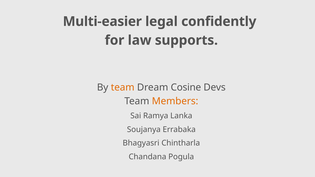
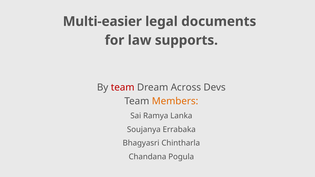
confidently: confidently -> documents (219, 21)
team colour: orange -> red (123, 88)
Cosine: Cosine -> Across (186, 88)
